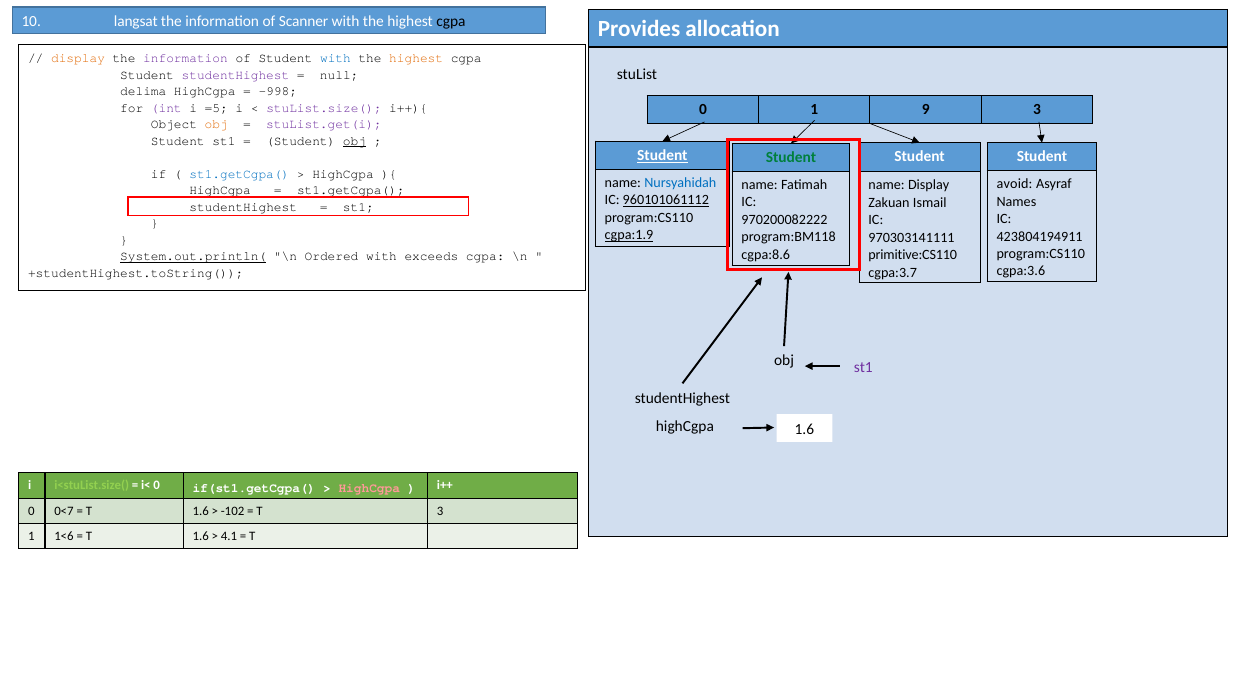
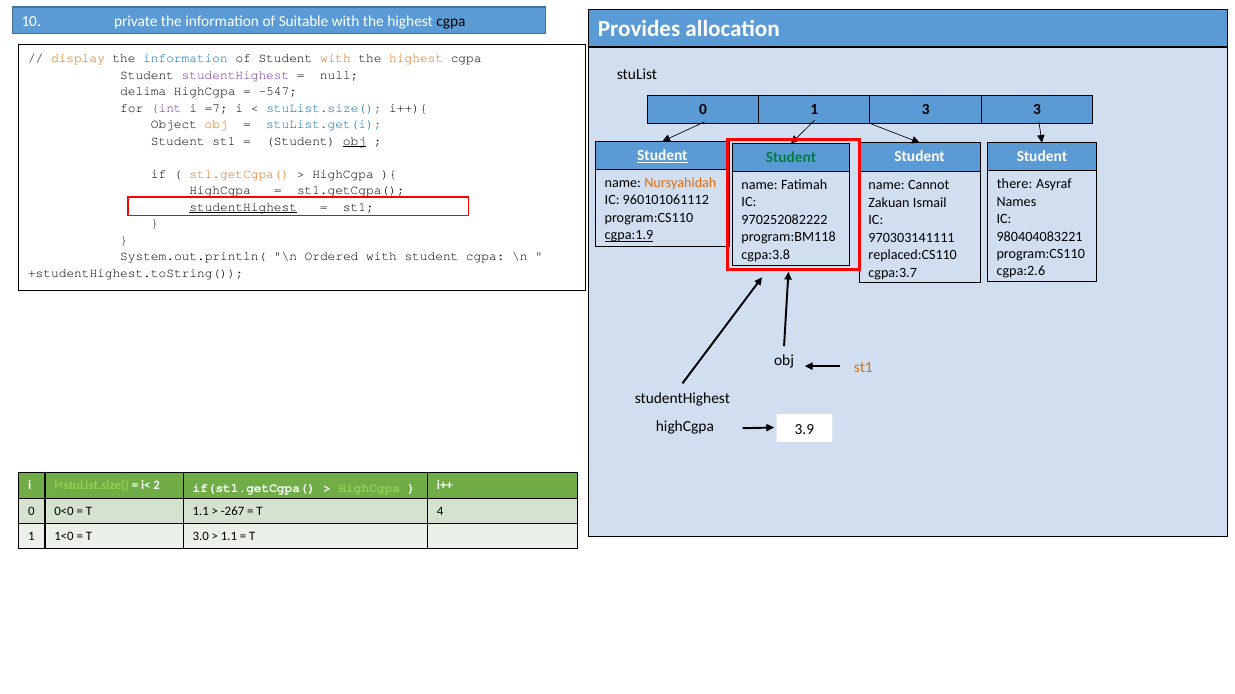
langsat: langsat -> private (136, 21)
Scanner: Scanner -> Suitable (304, 21)
information colour: purple -> blue (186, 59)
with colour: blue -> orange (335, 59)
-998: -998 -> -547 (278, 92)
=5: =5 -> =7 (216, 108)
stuList.size( colour: purple -> blue (324, 108)
1 9: 9 -> 3 (926, 110)
stuList.get(i colour: purple -> blue (324, 125)
st1.getCgpa( colour: blue -> orange (239, 174)
Nursyahidah colour: blue -> orange (680, 183)
avoid: avoid -> there (1015, 184)
name Display: Display -> Cannot (929, 186)
960101061112 underline: present -> none (666, 200)
studentHighest underline: none -> present (243, 207)
970200082222: 970200082222 -> 970252082222 (785, 220)
423804194911: 423804194911 -> 980404083221 (1040, 237)
cgpa:8.6: cgpa:8.6 -> cgpa:3.8 (766, 255)
primitive:CS110: primitive:CS110 -> replaced:CS110 (913, 255)
System.out.println( underline: present -> none (193, 257)
with exceeds: exceeds -> student (431, 257)
cgpa:3.6: cgpa:3.6 -> cgpa:2.6 (1021, 272)
st1 colour: purple -> orange (863, 367)
highCgpa 1.6: 1.6 -> 3.9 (804, 429)
i< 0: 0 -> 2 (157, 486)
HighCgpa colour: pink -> light green (369, 489)
0<7: 0<7 -> 0<0 (64, 512)
1.6: 1.6 -> 1.1 (201, 512)
-102: -102 -> -267 (233, 512)
T 3: 3 -> 4 (440, 512)
1<6: 1<6 -> 1<0 (64, 537)
1.6: 1.6 -> 3.0 (201, 537)
4.1: 4.1 -> 1.1 (229, 537)
